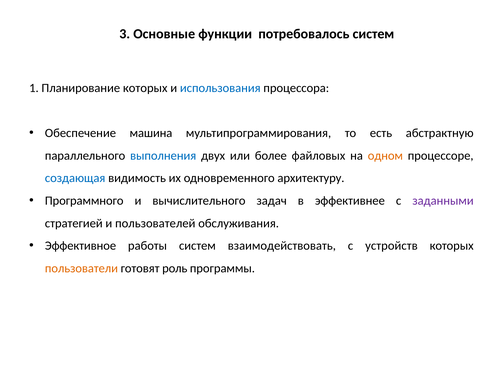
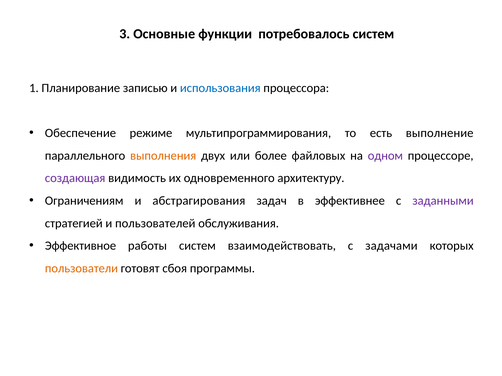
Планирование которых: которых -> записью (145, 88)
машина: машина -> режиме (151, 133)
абстрактную: абстрактную -> выполнение (440, 133)
выполнения colour: blue -> orange (163, 156)
одном colour: orange -> purple (385, 156)
создающая colour: blue -> purple (75, 178)
Программного: Программного -> Ограничениям (84, 201)
вычислительного: вычислительного -> абстрагирования (199, 201)
устройств: устройств -> задачами (391, 246)
роль: роль -> сбоя (175, 269)
